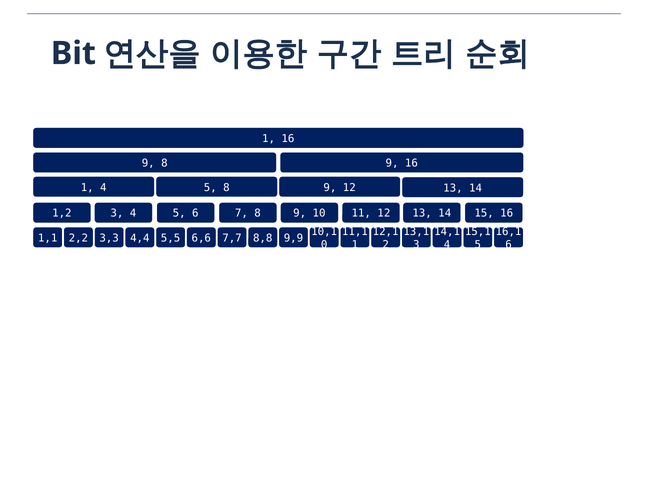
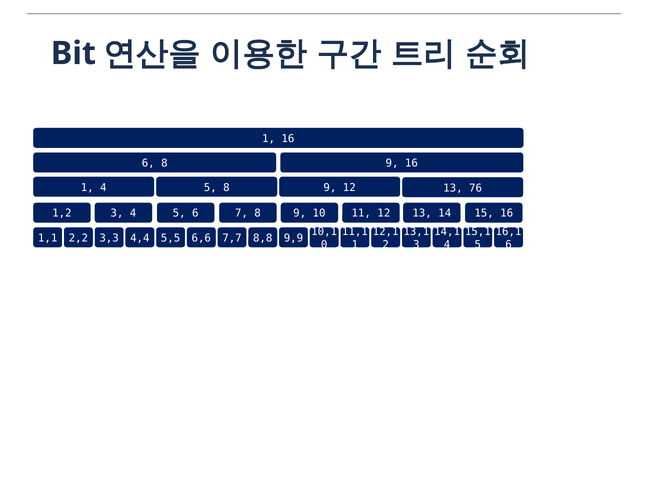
9: 9 -> 6 (148, 163)
9 12 13 14: 14 -> 76 (476, 188)
